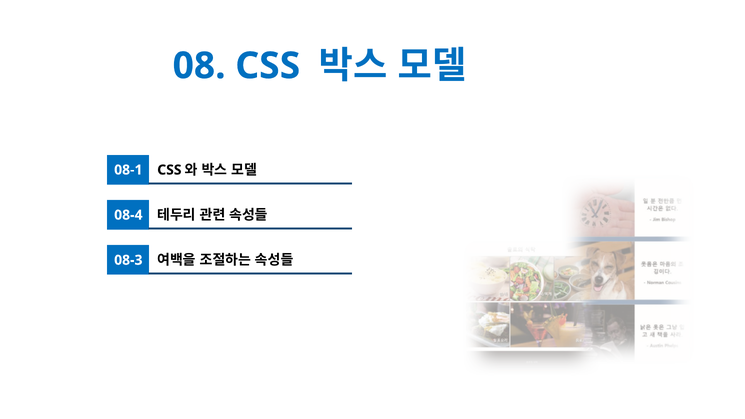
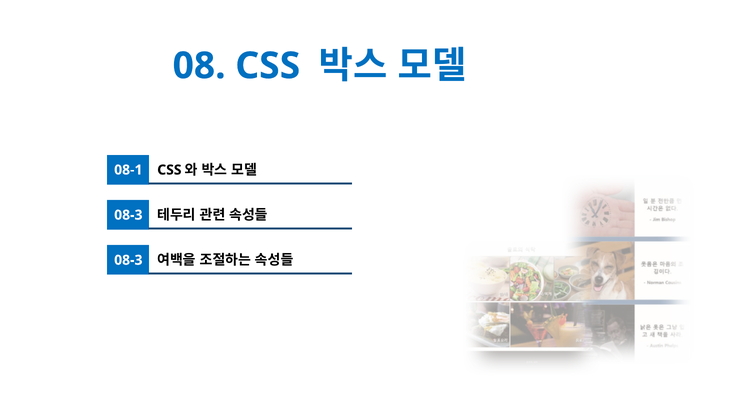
08-4: 08-4 -> 08-3 (128, 215)
